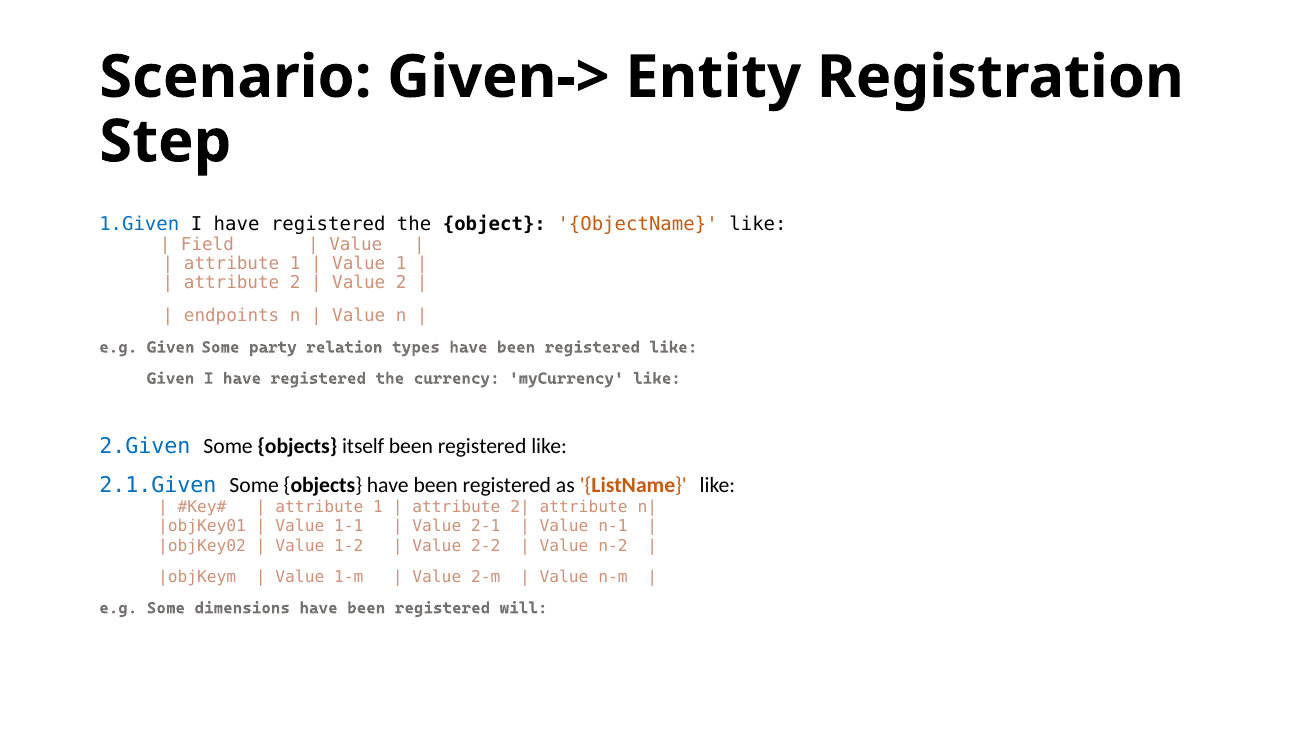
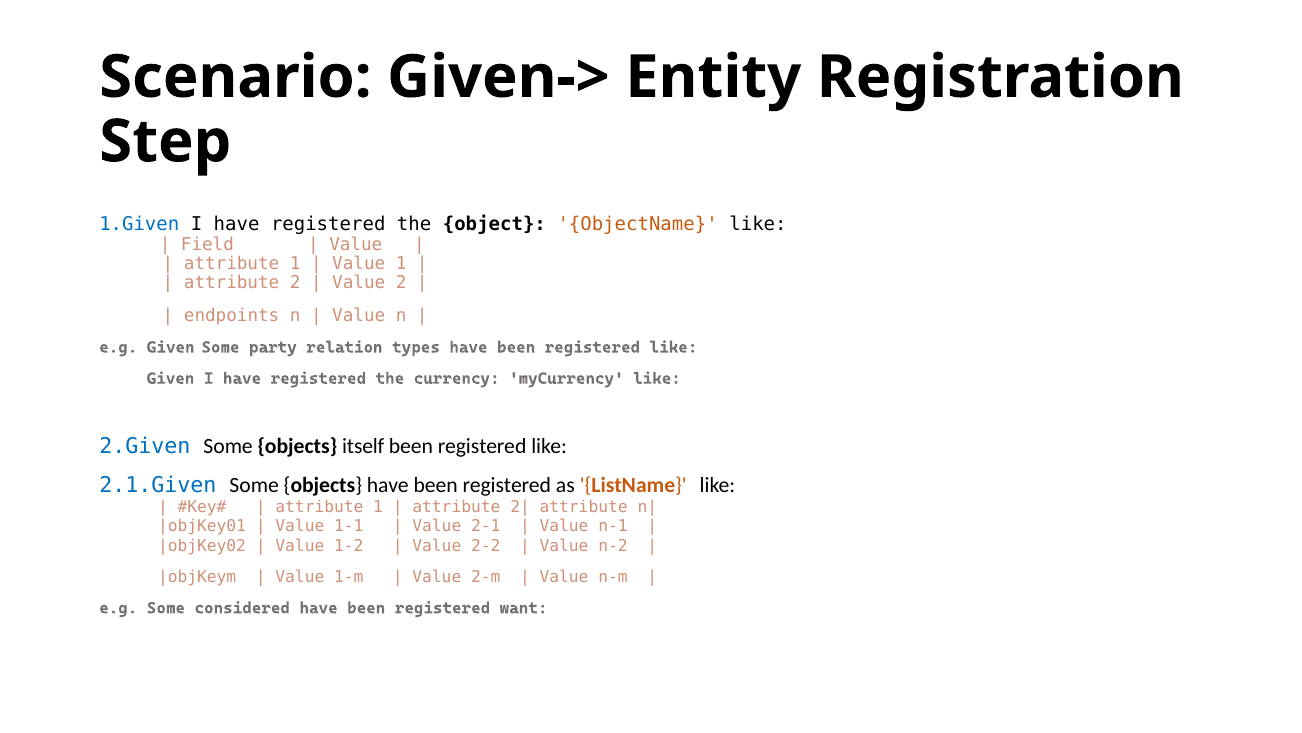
dimensions: dimensions -> considered (242, 607)
will: will -> want (524, 607)
